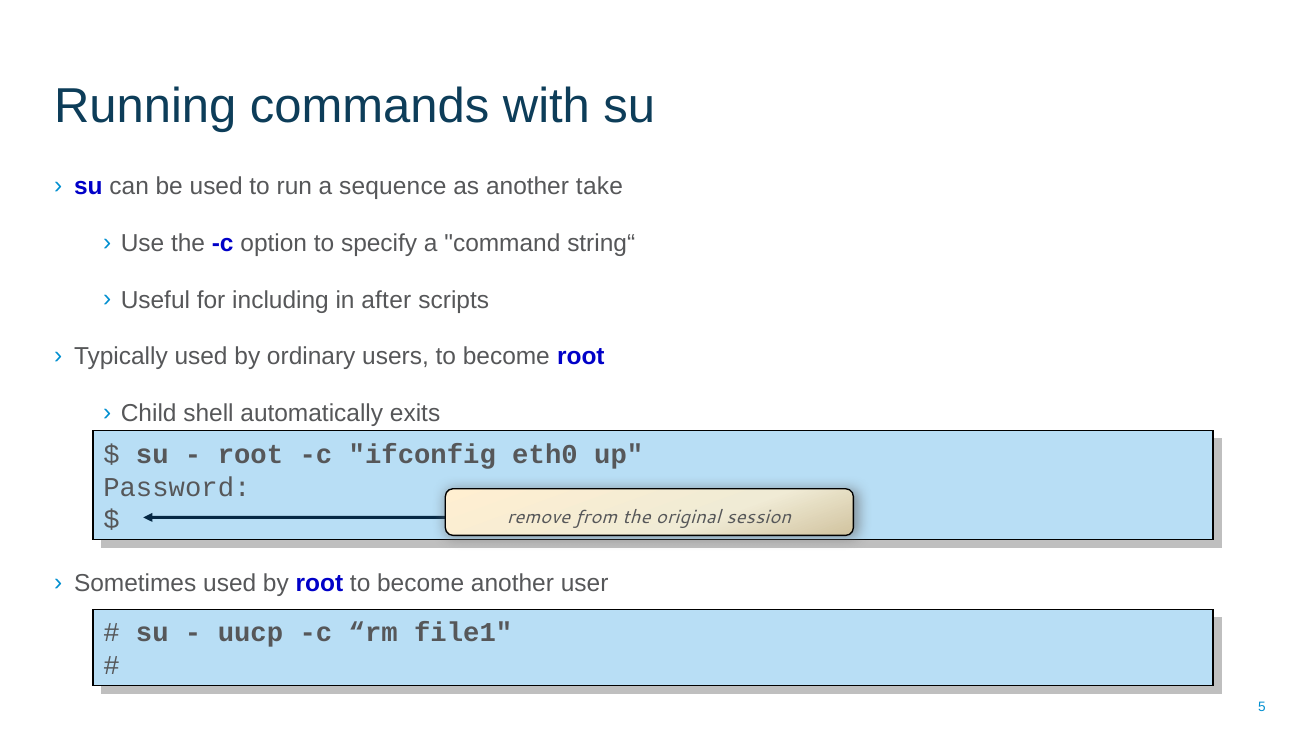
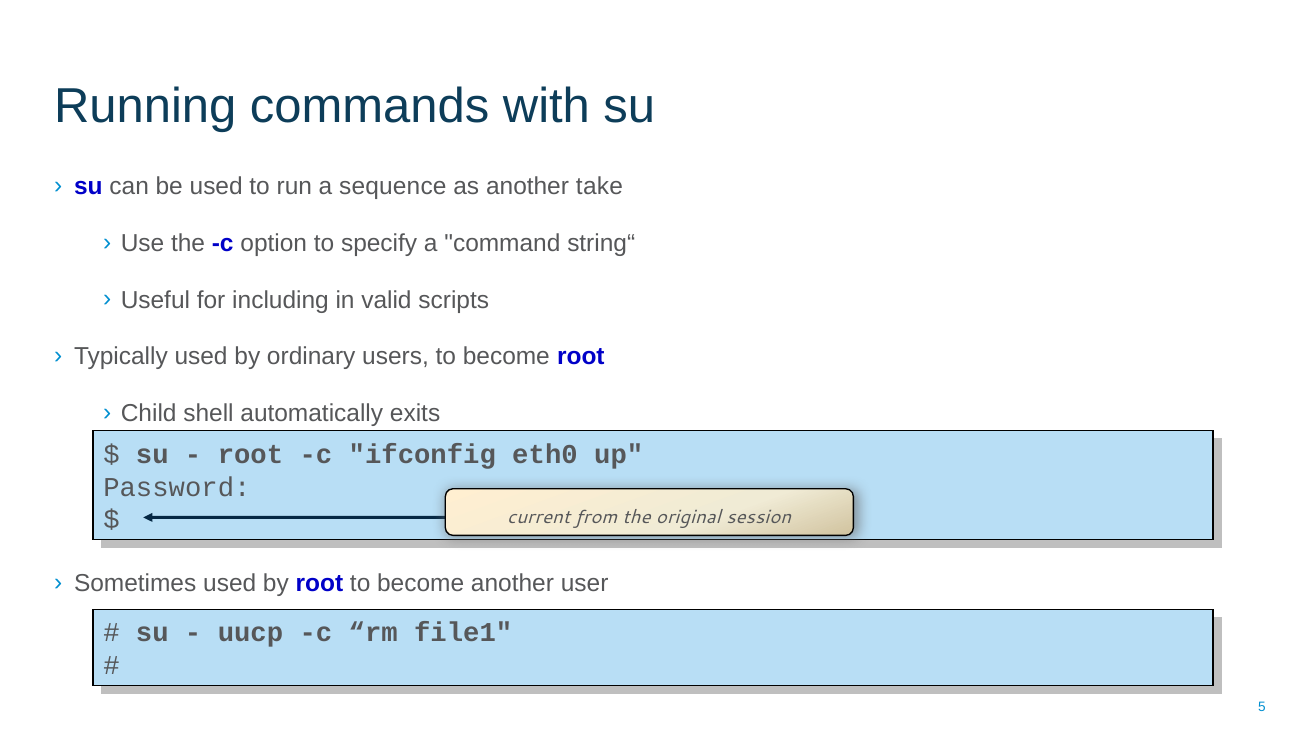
after: after -> valid (386, 300)
remove: remove -> current (539, 517)
